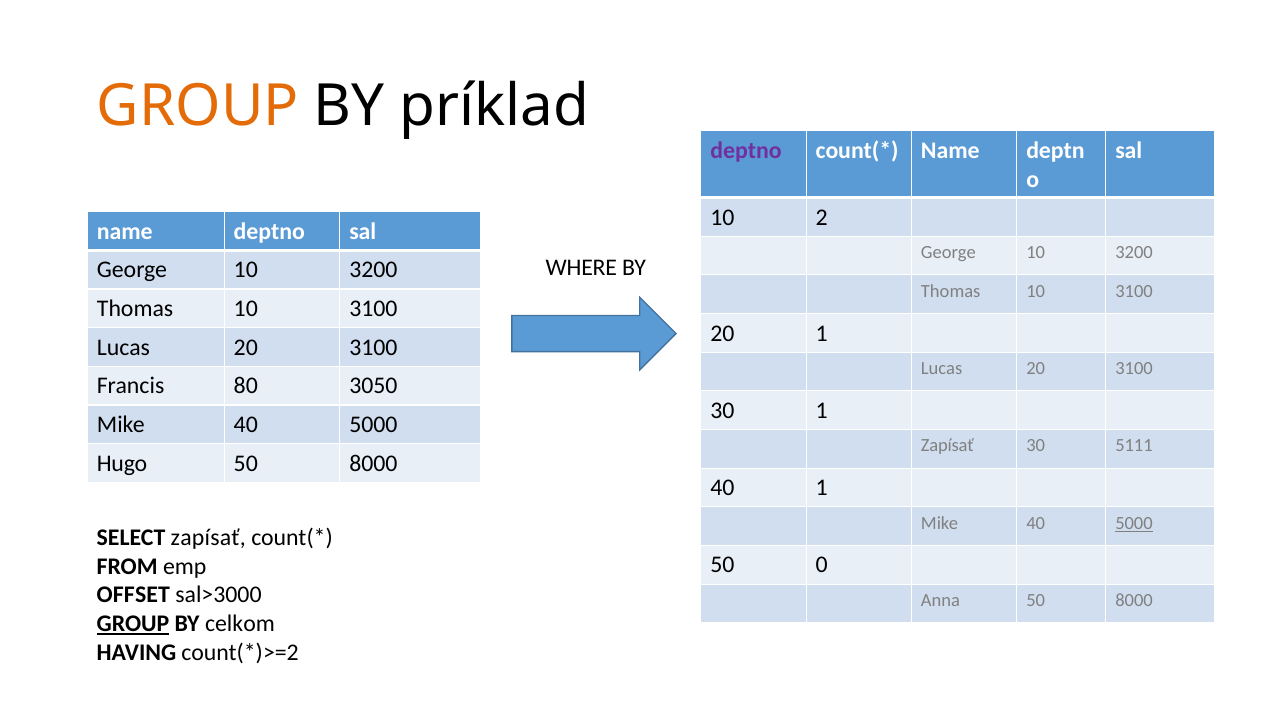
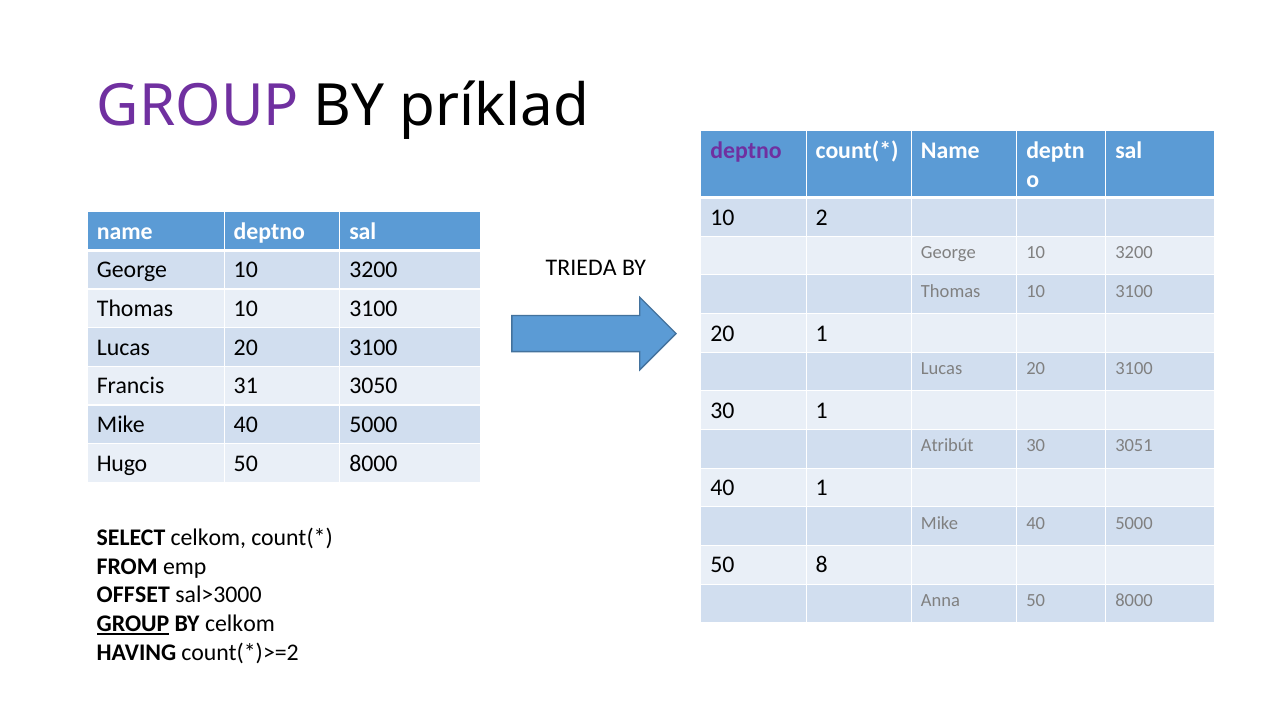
GROUP colour: orange -> purple (198, 107)
WHERE: WHERE -> TRIEDA (581, 268)
80: 80 -> 31 (246, 386)
Zapísať: Zapísať -> Atribút (947, 446)
5111: 5111 -> 3051 (1134, 446)
5000 underline: present -> none (1134, 523)
SELECT zapísať: zapísať -> celkom (208, 538)
0: 0 -> 8 (822, 565)
